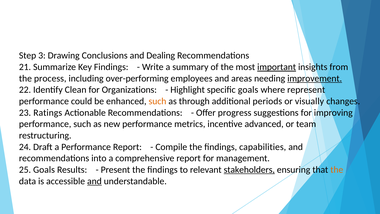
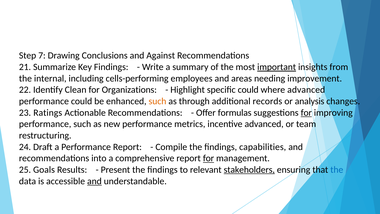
3: 3 -> 7 (42, 56)
Dealing: Dealing -> Against (161, 56)
process: process -> internal (50, 78)
over-performing: over-performing -> cells-performing (137, 78)
improvement underline: present -> none (315, 78)
specific goals: goals -> could (248, 90)
where represent: represent -> advanced (306, 90)
periods: periods -> records (267, 101)
visually: visually -> analysis (310, 101)
progress: progress -> formulas (235, 113)
for underline: none -> present (306, 113)
for underline: none -> present (209, 158)
the colour: orange -> blue (337, 170)
